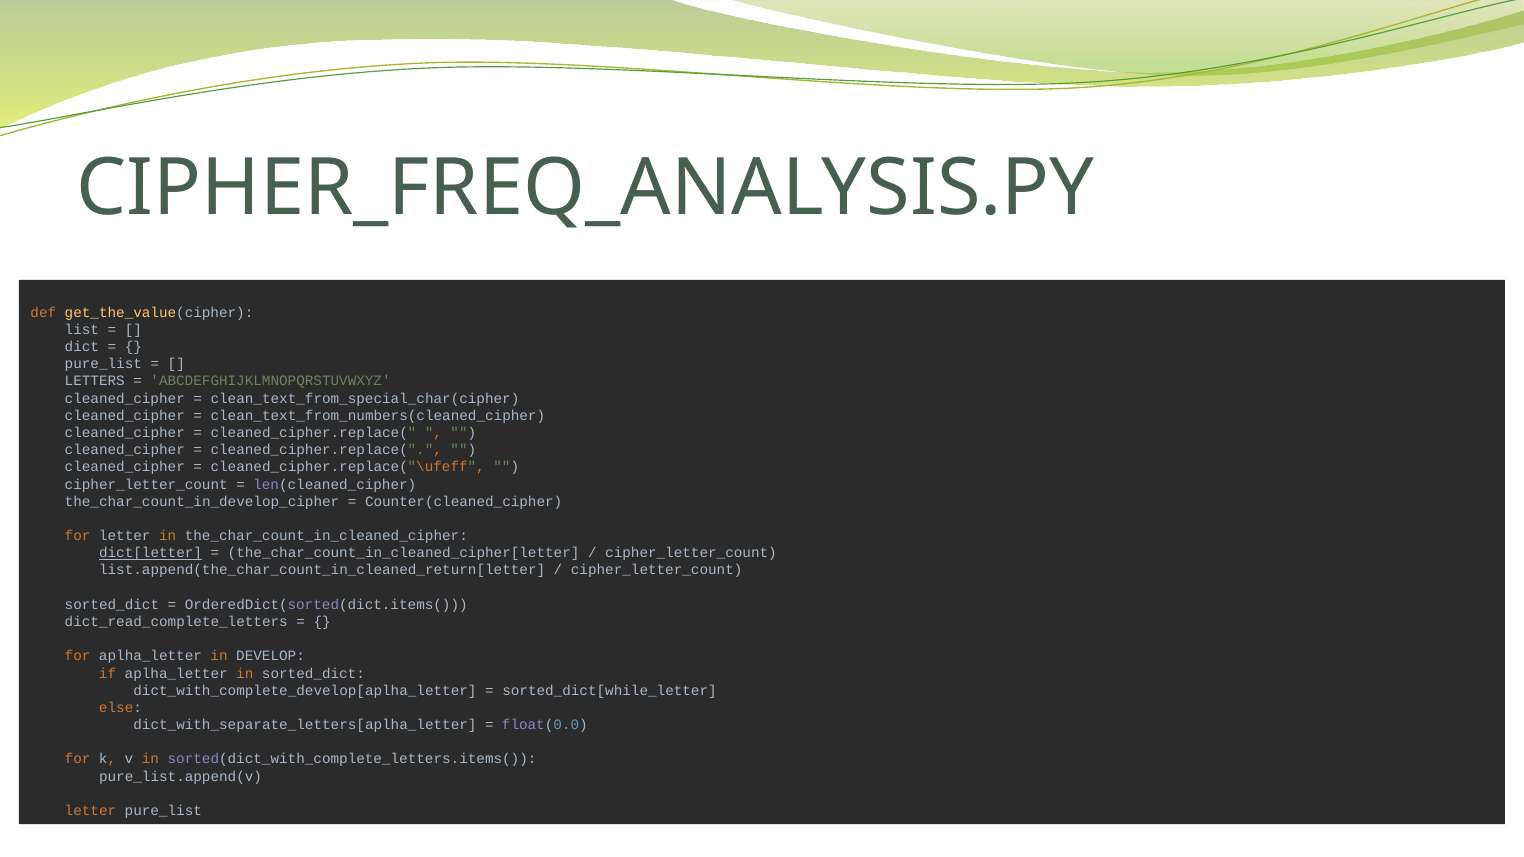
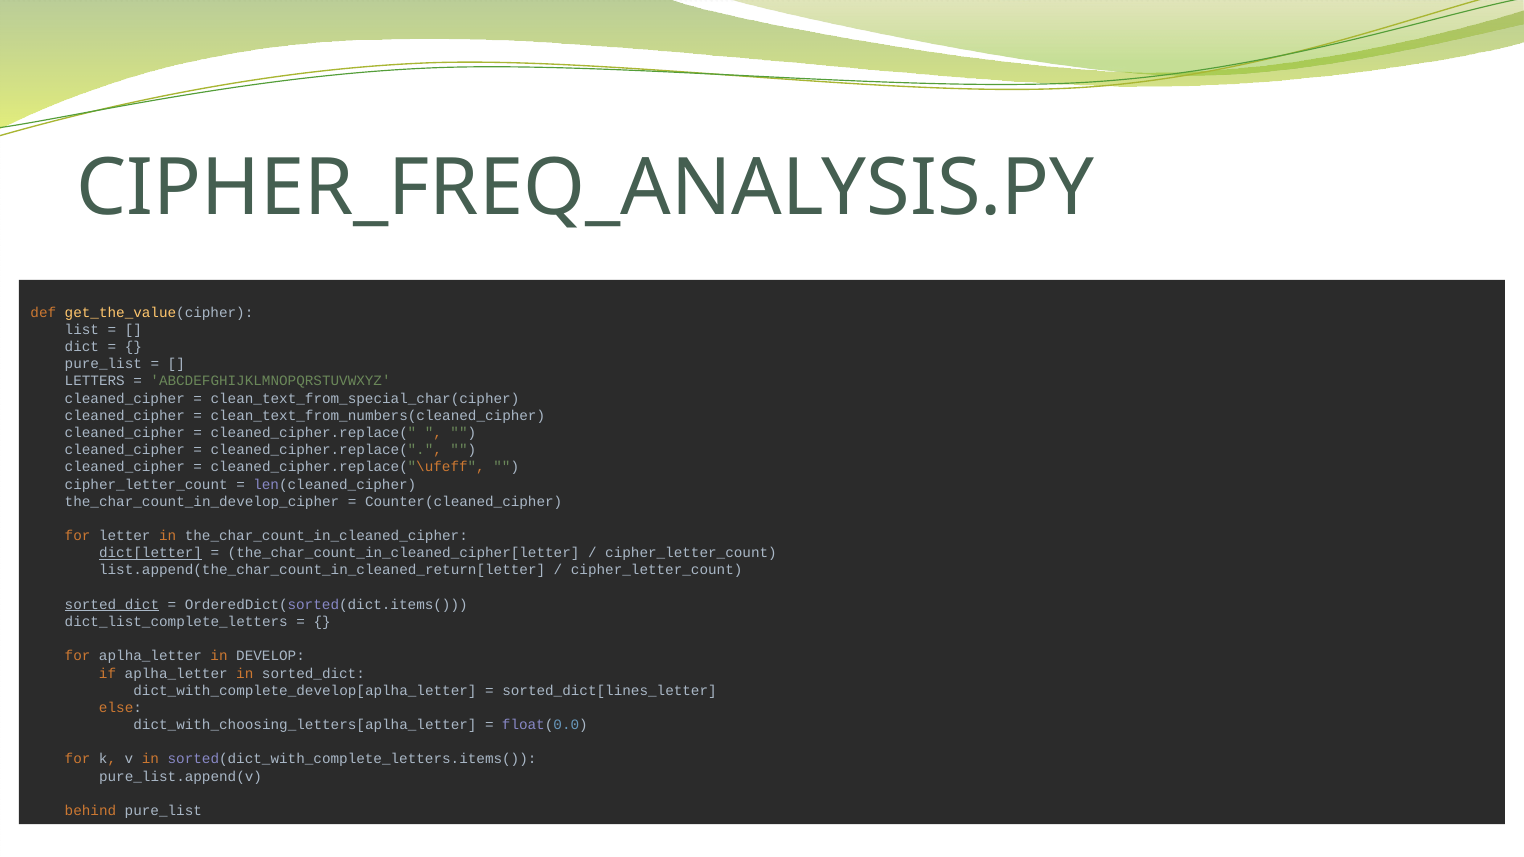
sorted_dict underline: none -> present (112, 605)
dict_read_complete_letters: dict_read_complete_letters -> dict_list_complete_letters (176, 622)
sorted_dict[while_letter: sorted_dict[while_letter -> sorted_dict[lines_letter (610, 691)
dict_with_separate_letters[aplha_letter: dict_with_separate_letters[aplha_letter -> dict_with_choosing_letters[aplha_letter (305, 725)
letter: letter -> behind (90, 811)
